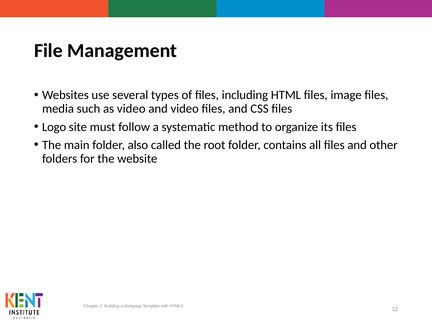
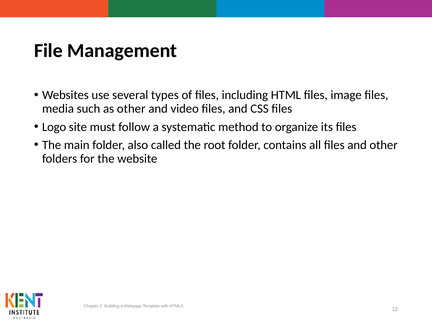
as video: video -> other (131, 109)
